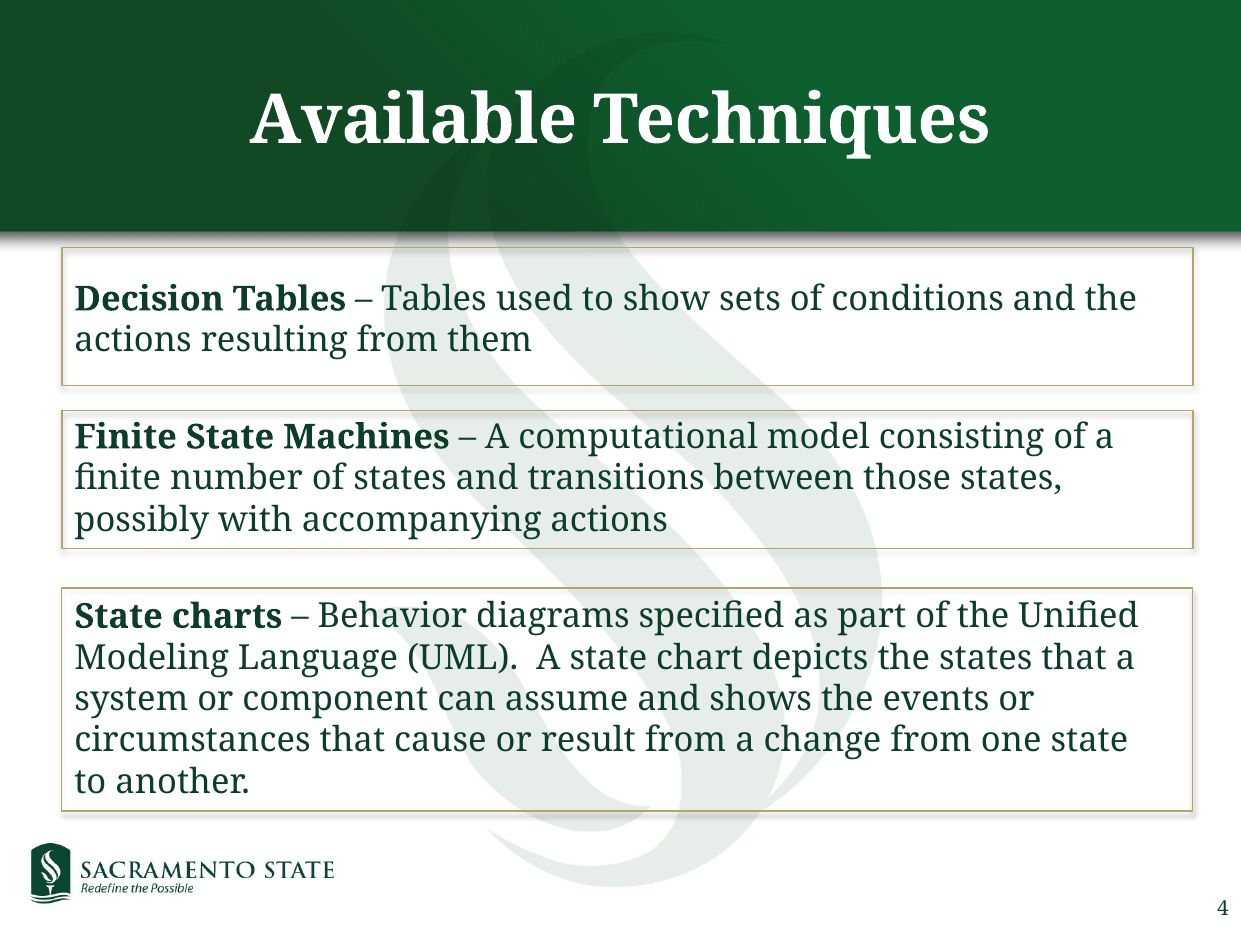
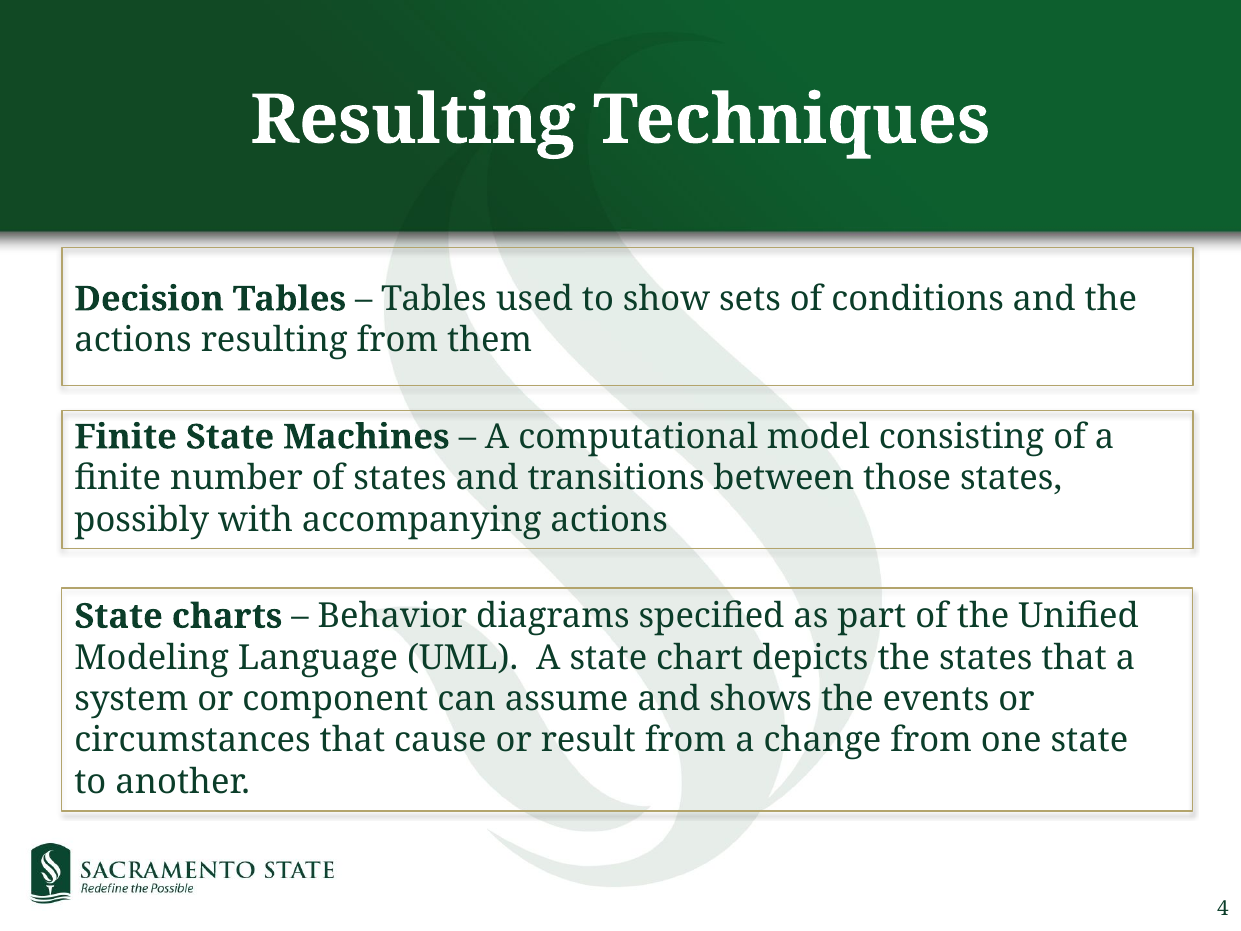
Available: Available -> Resulting (413, 120)
